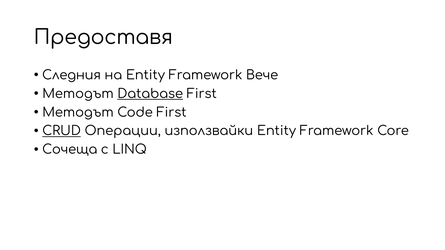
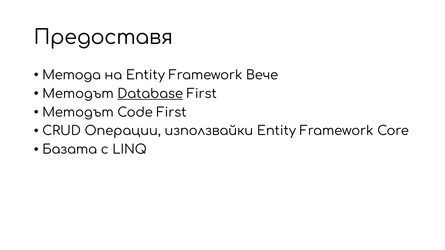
Следния: Следния -> Метода (72, 75)
CRUD underline: present -> none (62, 131)
Сочеща: Сочеща -> Базата (70, 150)
